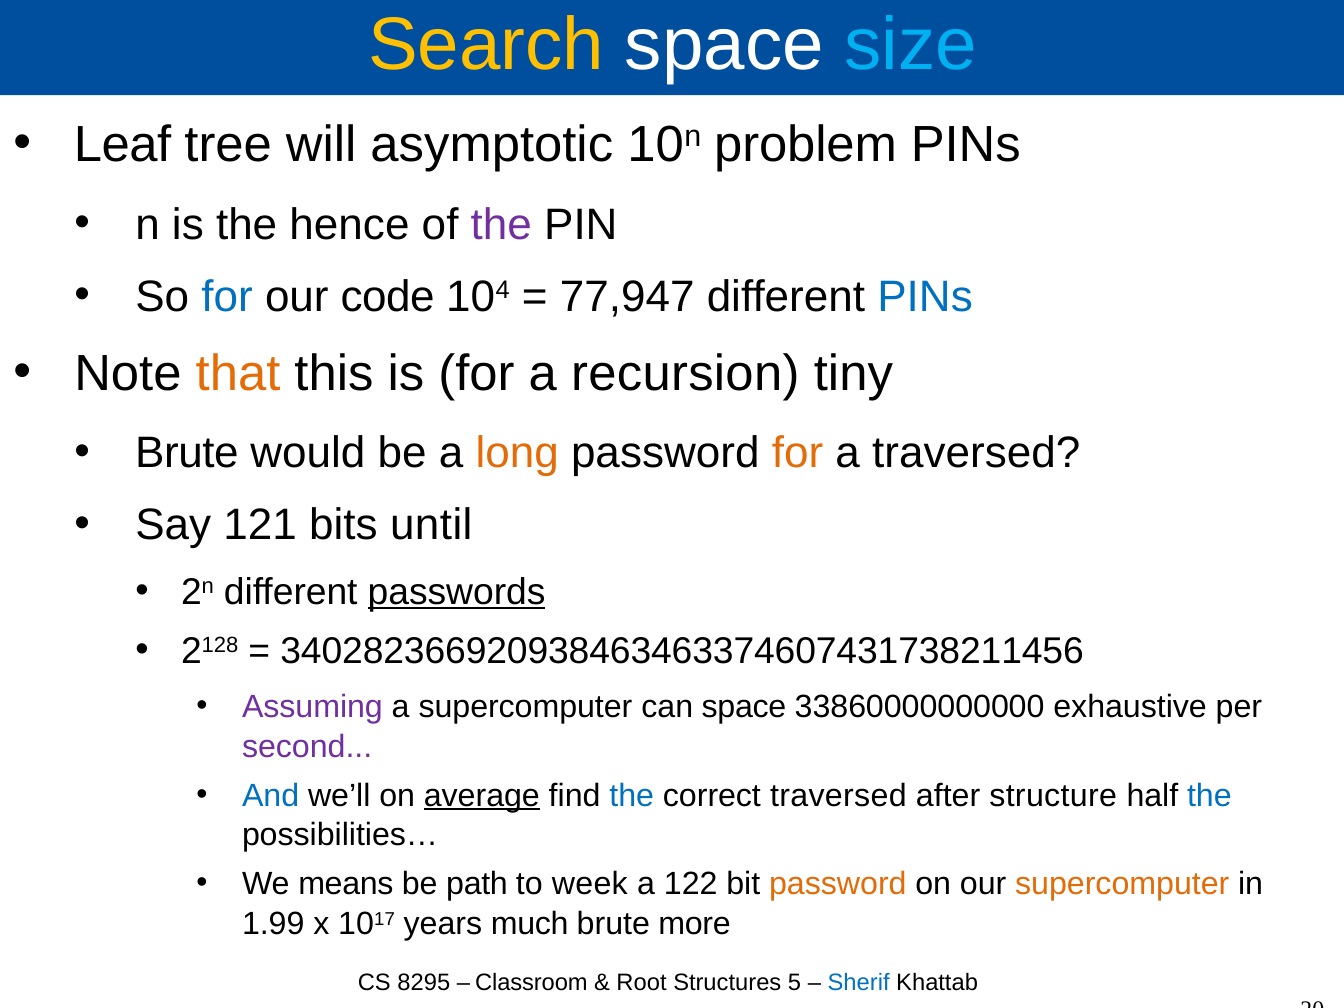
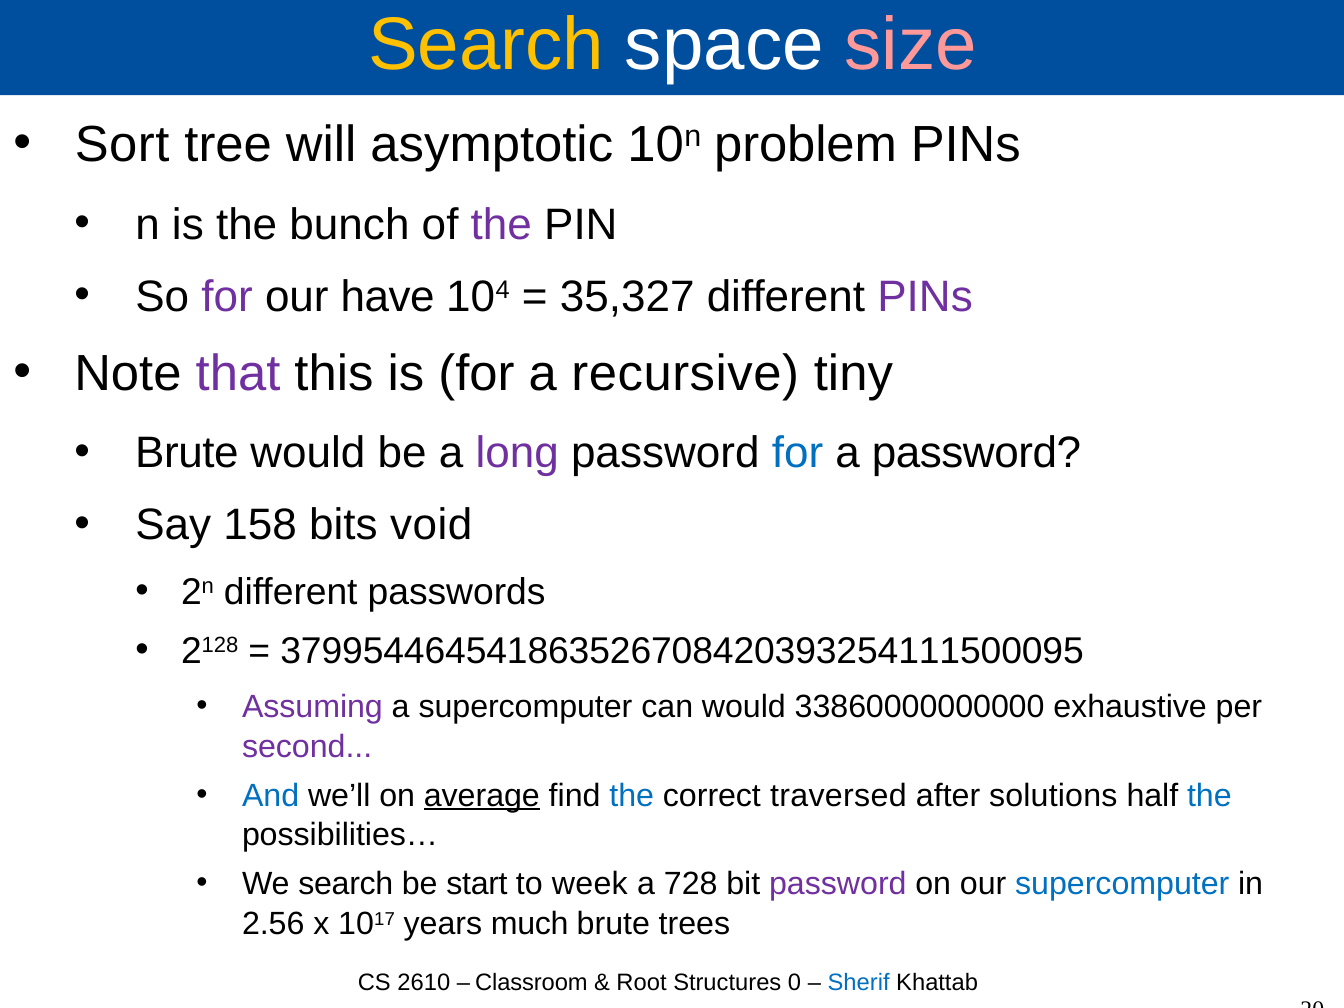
size colour: light blue -> pink (911, 45)
Leaf: Leaf -> Sort (122, 145)
hence: hence -> bunch (349, 225)
for colour: blue -> purple (227, 297)
code: code -> have (388, 297)
77,947: 77,947 -> 35,327 (627, 297)
PINs colour: blue -> purple (925, 297)
that colour: orange -> purple (238, 374)
recursion: recursion -> recursive (685, 374)
long colour: orange -> purple (517, 453)
for colour: orange -> blue (798, 453)
a traversed: traversed -> password (976, 453)
121: 121 -> 158 (260, 525)
until: until -> void (431, 525)
passwords underline: present -> none (457, 593)
340282366920938463463374607431738211456: 340282366920938463463374607431738211456 -> 379954464541863526708420393254111500095 (682, 652)
can space: space -> would (744, 707)
structure: structure -> solutions (1053, 796)
We means: means -> search (346, 885)
path: path -> start (477, 885)
122: 122 -> 728 (691, 885)
password colour: orange -> purple (838, 885)
supercomputer colour: orange -> blue (1122, 885)
1.99: 1.99 -> 2.56 (273, 925)
more: more -> trees (694, 925)
8295: 8295 -> 2610 (424, 983)
5: 5 -> 0 (794, 983)
